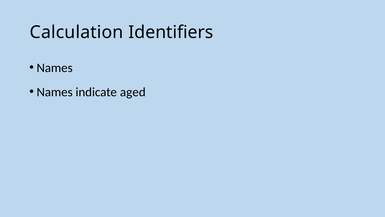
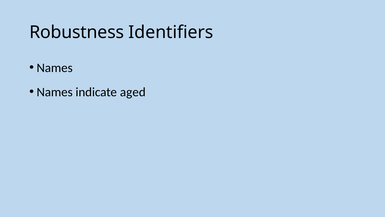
Calculation: Calculation -> Robustness (77, 32)
